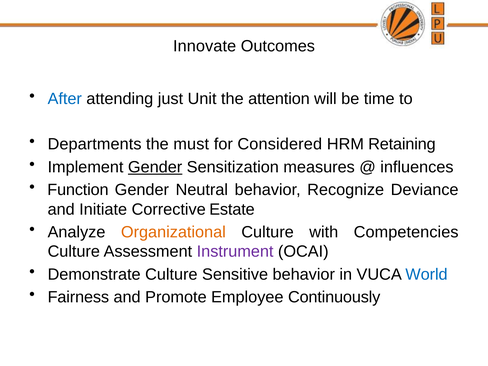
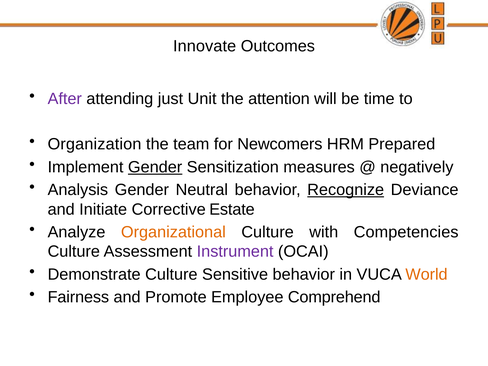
After colour: blue -> purple (65, 99)
Departments: Departments -> Organization (95, 144)
must: must -> team (191, 144)
Considered: Considered -> Newcomers (280, 144)
Retaining: Retaining -> Prepared (402, 144)
influences: influences -> negatively (417, 167)
Function: Function -> Analysis (78, 190)
Recognize underline: none -> present (346, 190)
World colour: blue -> orange (427, 274)
Continuously: Continuously -> Comprehend (334, 297)
